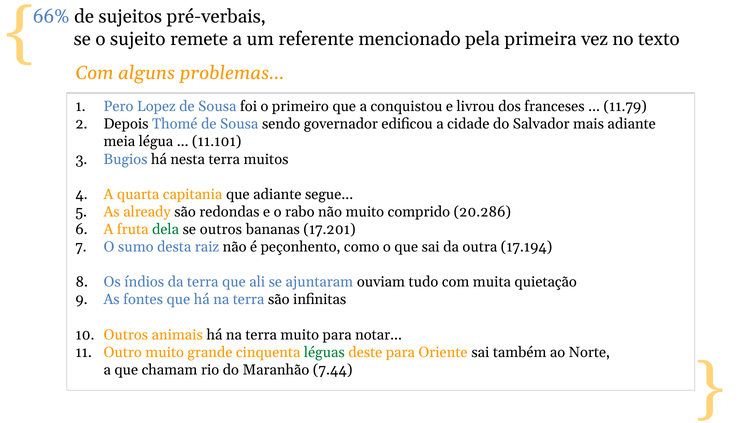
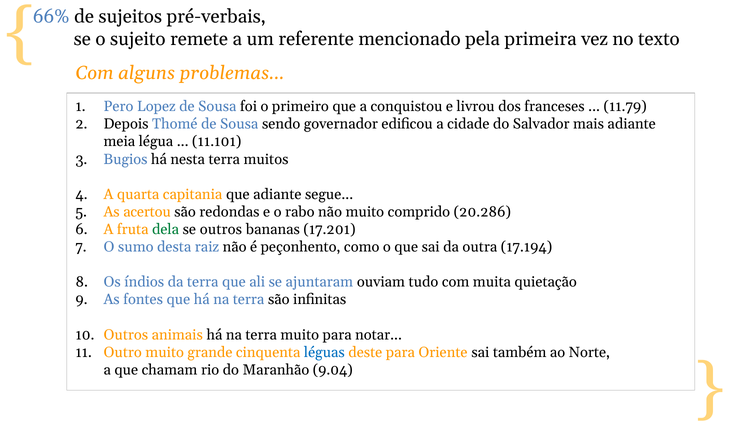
already: already -> acertou (147, 212)
léguas colour: green -> blue (324, 352)
7.44: 7.44 -> 9.04 (333, 370)
